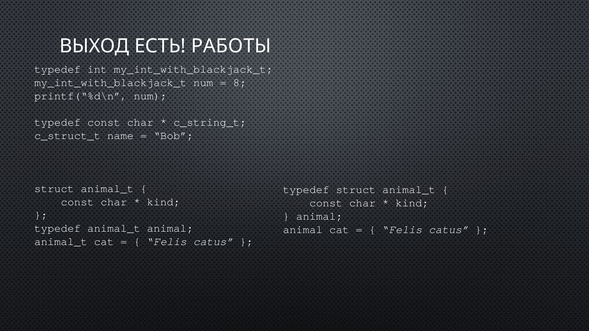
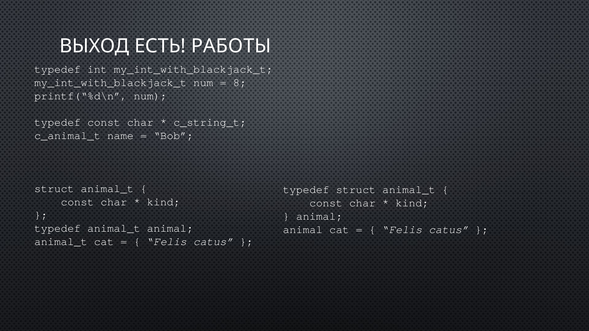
c_struct_t: c_struct_t -> c_animal_t (67, 136)
